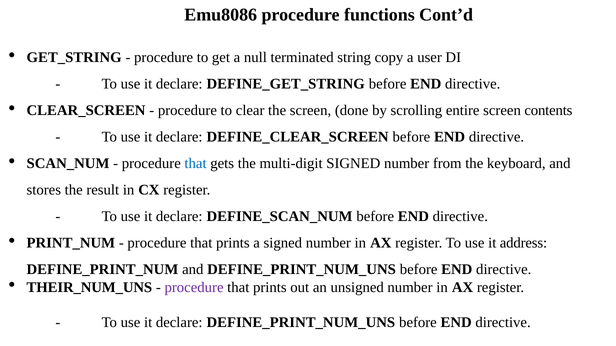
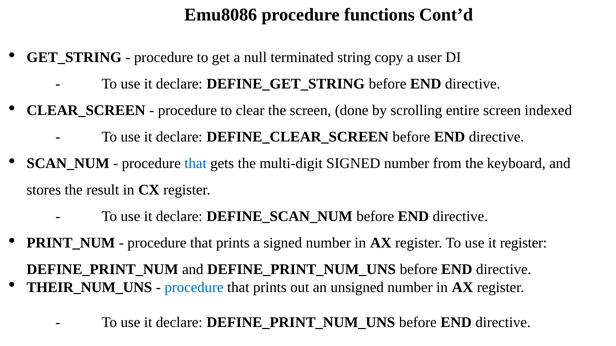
contents: contents -> indexed (548, 111)
it address: address -> register (523, 243)
procedure colour: purple -> blue (194, 288)
